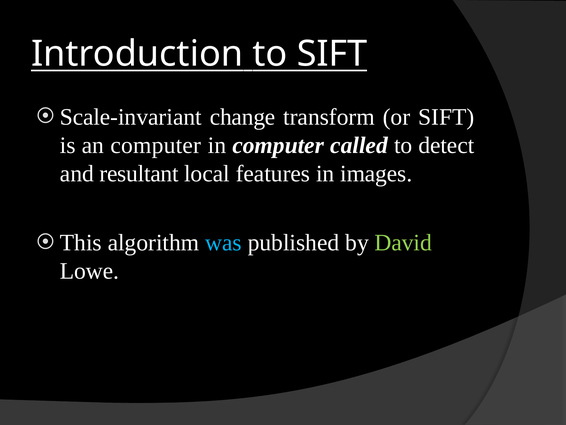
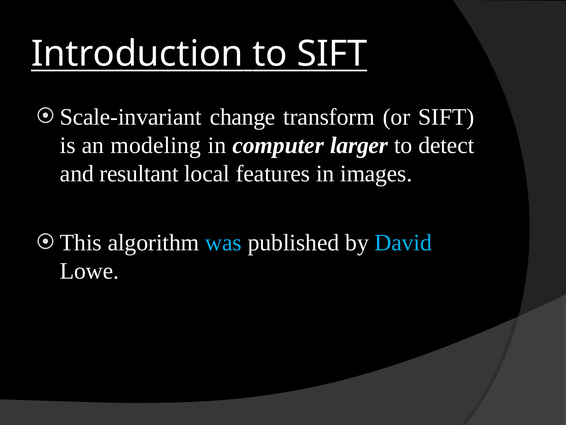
an computer: computer -> modeling (156, 145)
called: called -> larger (359, 145)
David colour: light green -> light blue (403, 243)
